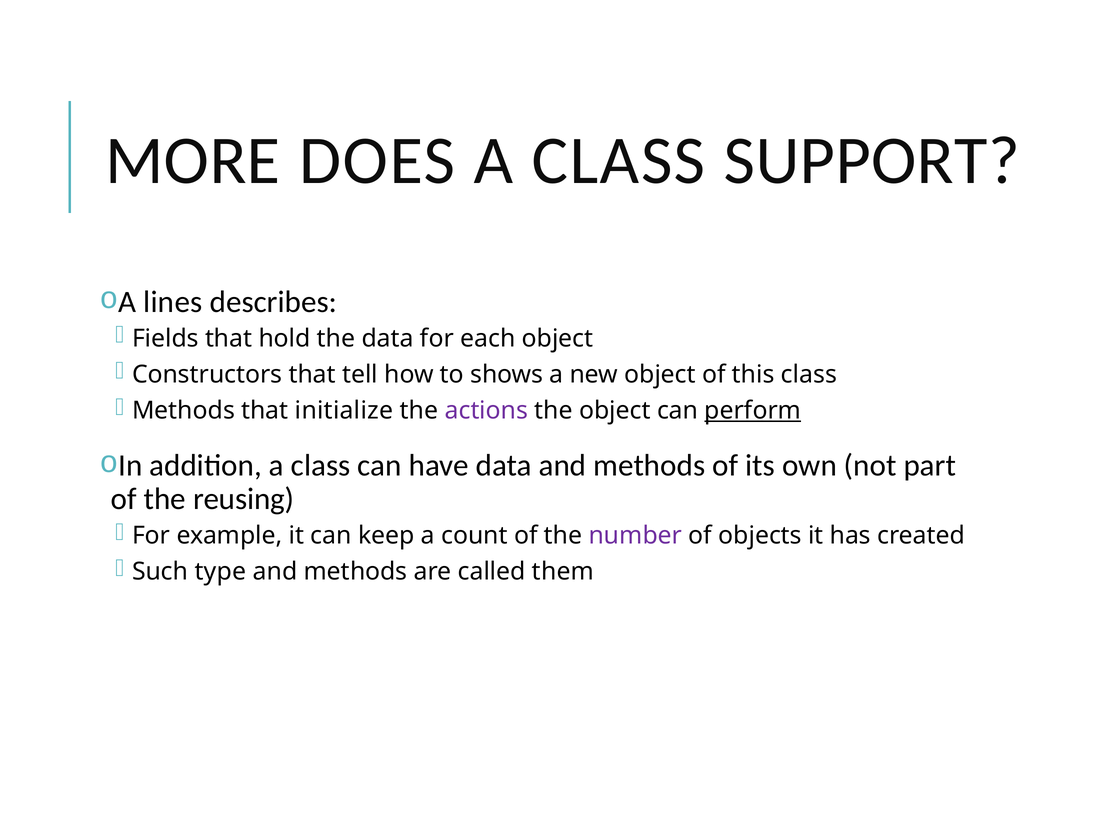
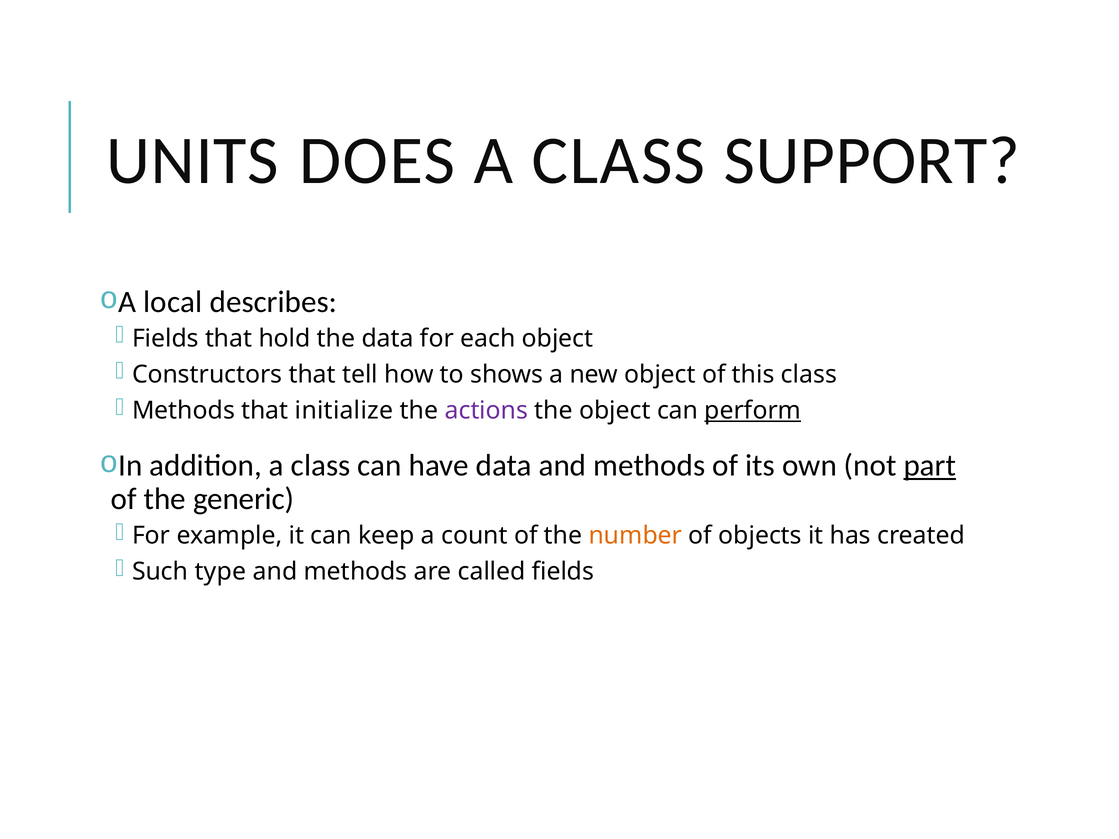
MORE: MORE -> UNITS (193, 161)
lines: lines -> local (173, 302)
part underline: none -> present (930, 466)
reusing: reusing -> generic (244, 499)
number colour: purple -> orange (635, 536)
called them: them -> fields (563, 572)
